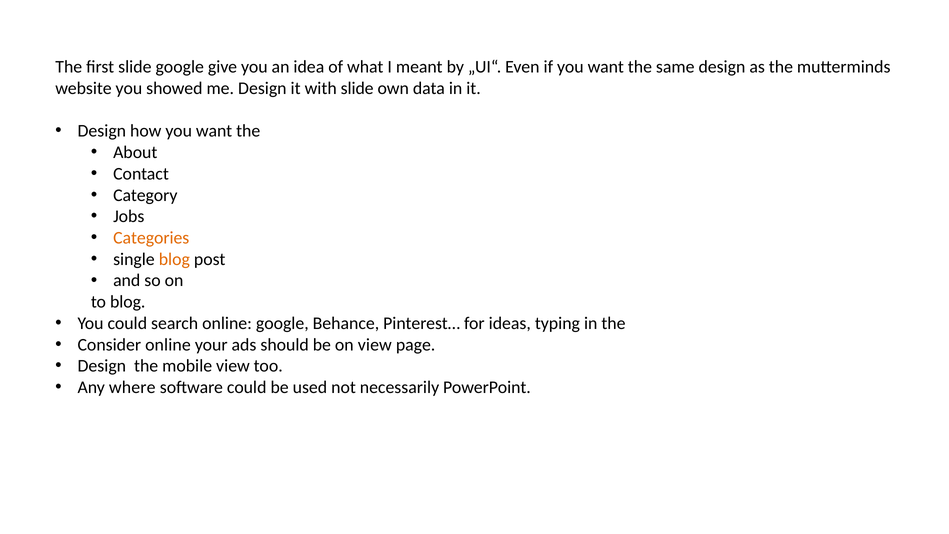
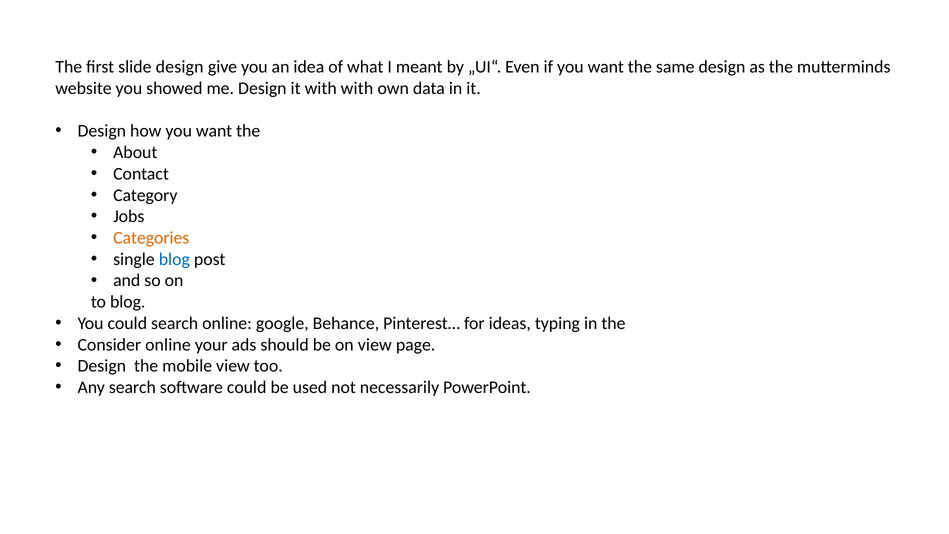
slide google: google -> design (180, 67)
with slide: slide -> with (357, 88)
blog colour: orange -> blue (174, 259)
Any where: where -> search (132, 387)
